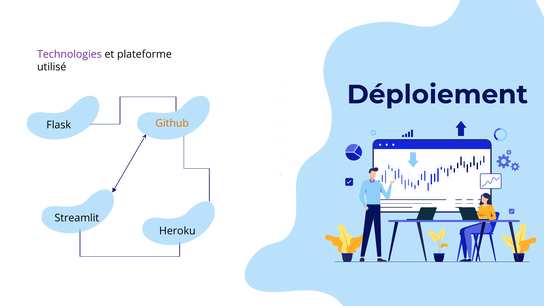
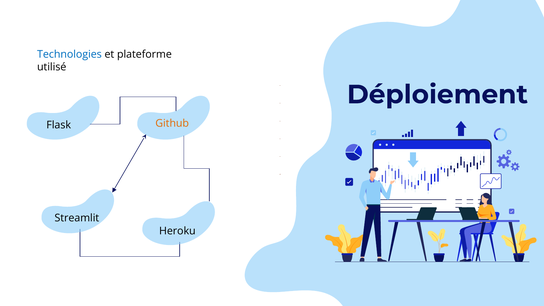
Technologies colour: purple -> blue (69, 54)
